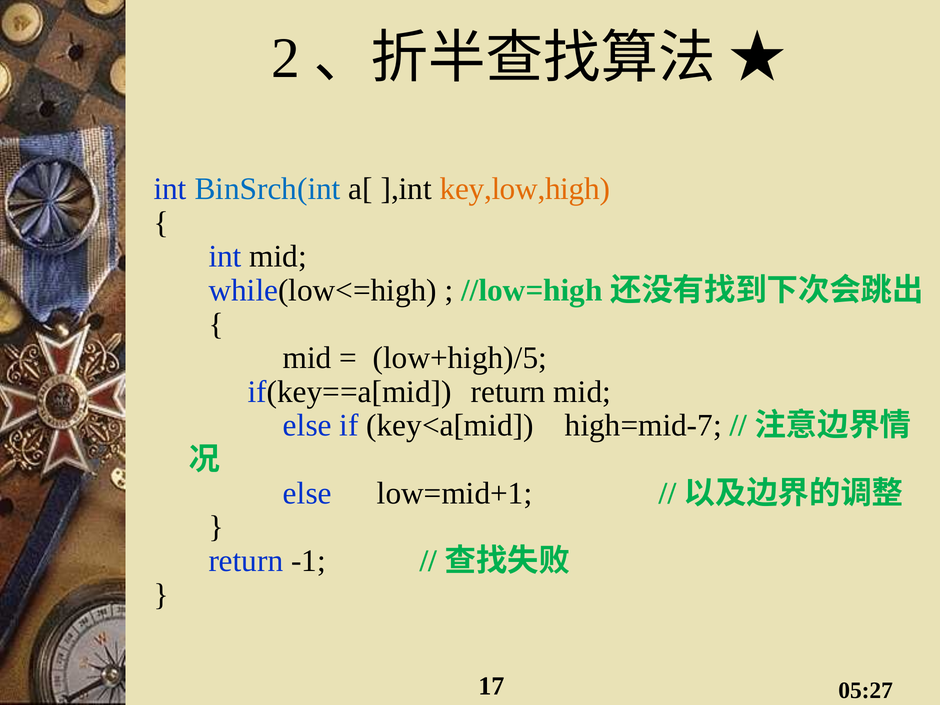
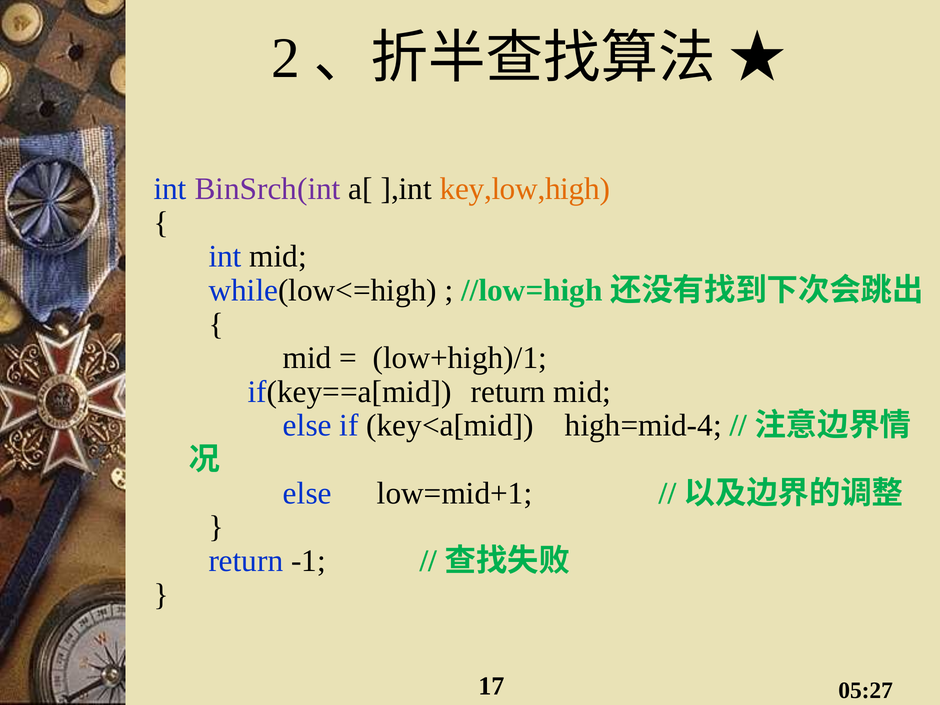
BinSrch(int colour: blue -> purple (268, 189)
low+high)/5: low+high)/5 -> low+high)/1 (460, 358)
high=mid-7: high=mid-7 -> high=mid-4 (643, 426)
